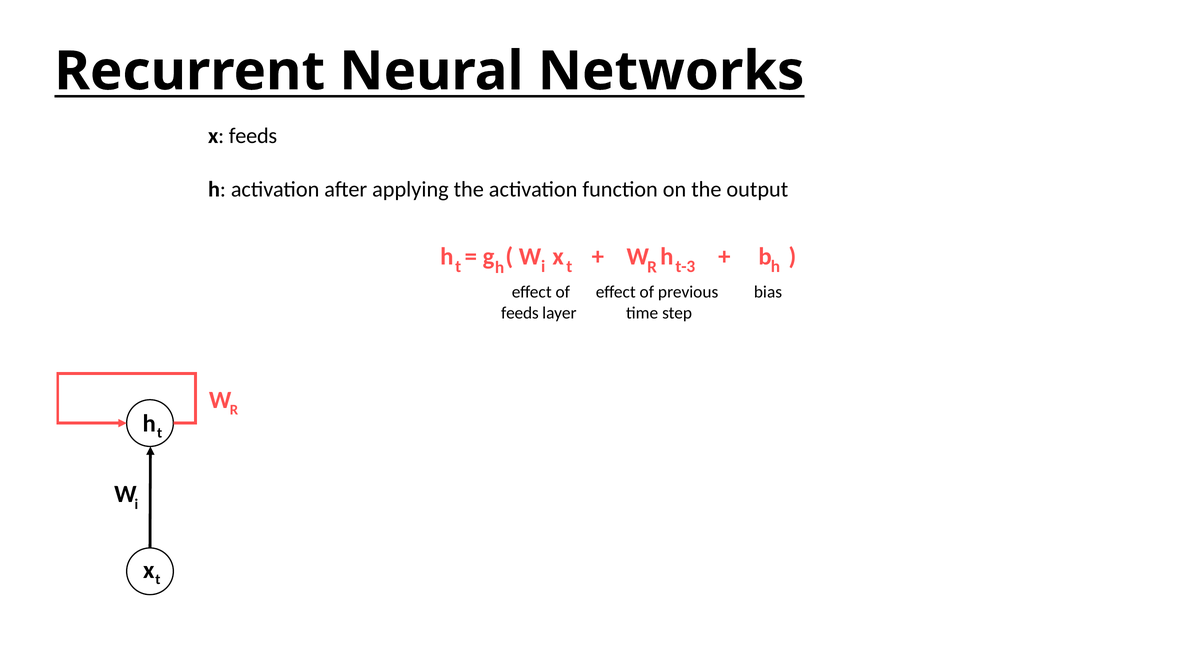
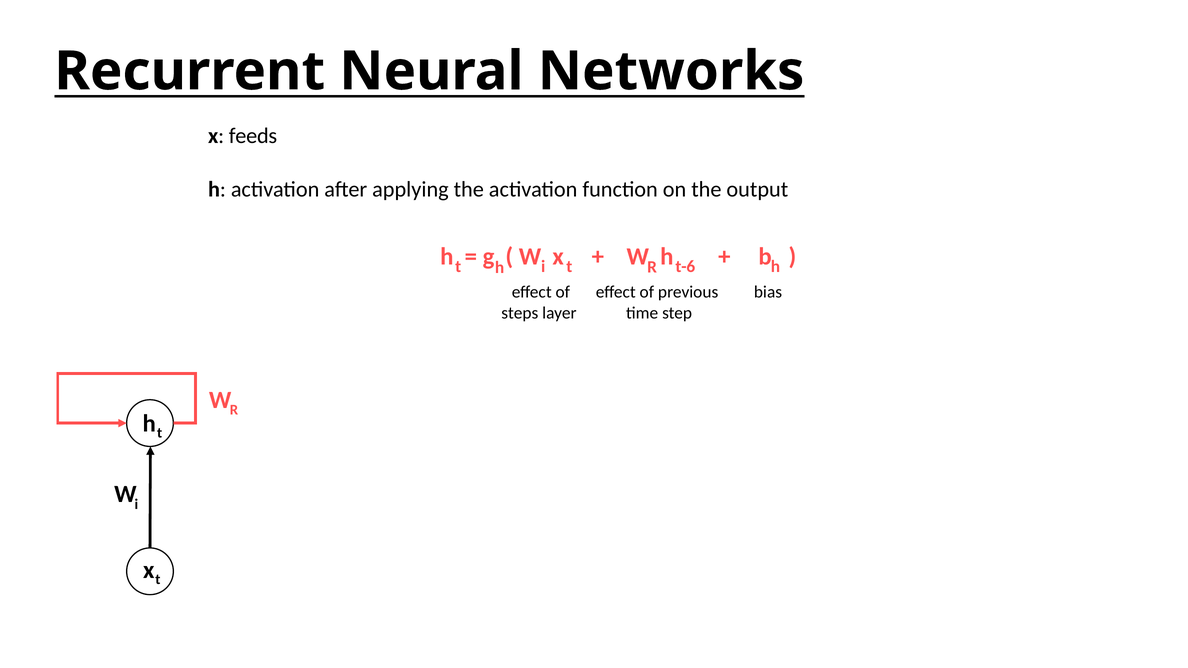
t-3: t-3 -> t-6 (685, 267)
feeds: feeds -> steps (520, 313)
